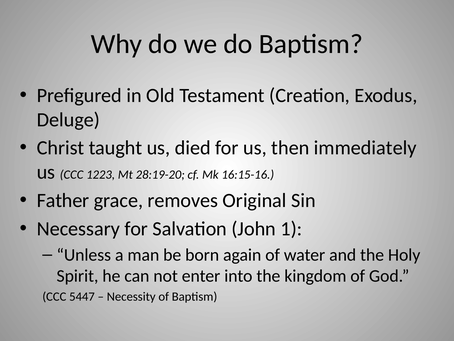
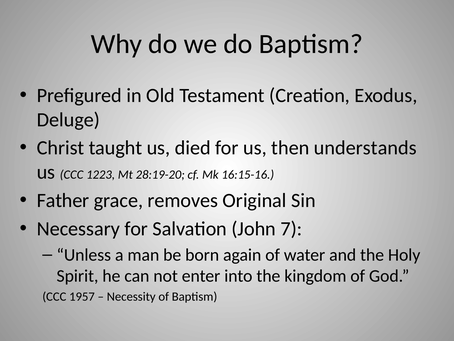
immediately: immediately -> understands (365, 148)
1: 1 -> 7 (291, 229)
5447: 5447 -> 1957 (82, 296)
